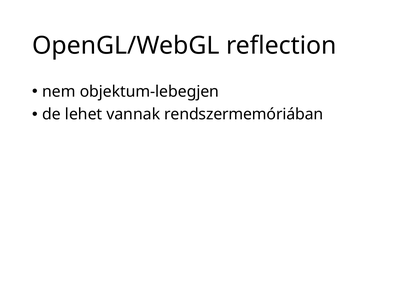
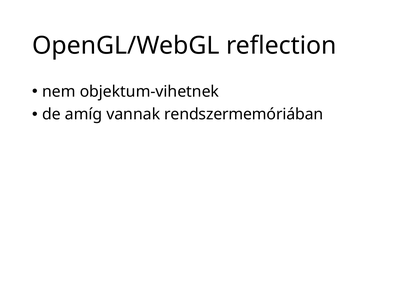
objektum-lebegjen: objektum-lebegjen -> objektum-vihetnek (149, 92)
lehet: lehet -> amíg (84, 115)
